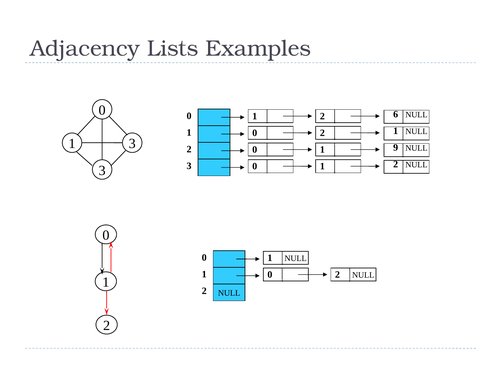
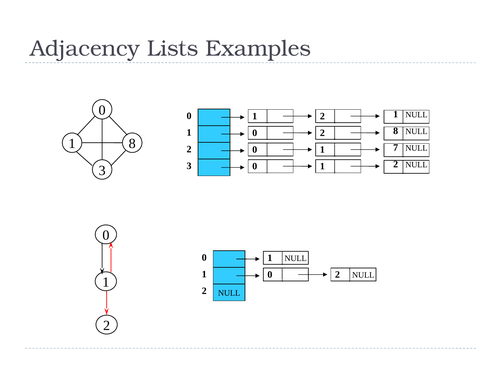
1 6: 6 -> 1 (396, 114)
1: 1 -> 8 (396, 131)
3: 3 -> 8 (132, 144)
9: 9 -> 7 (396, 148)
